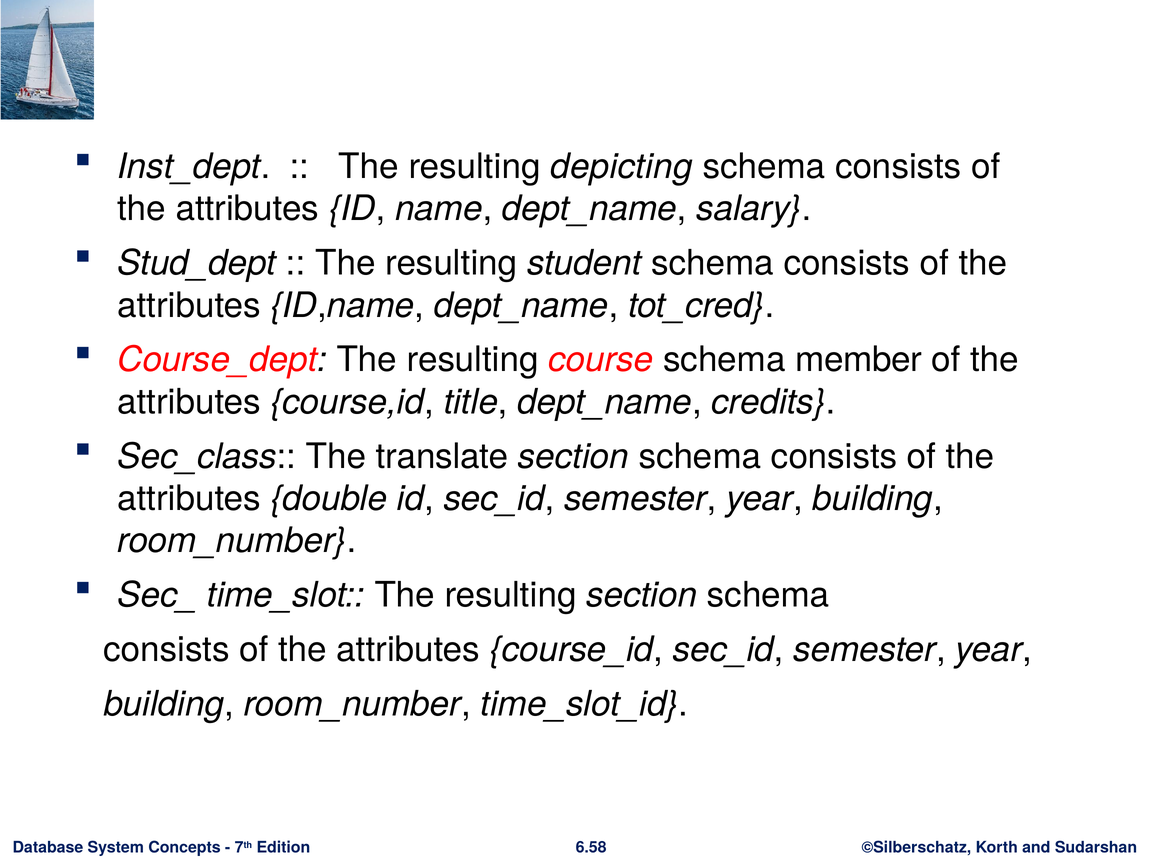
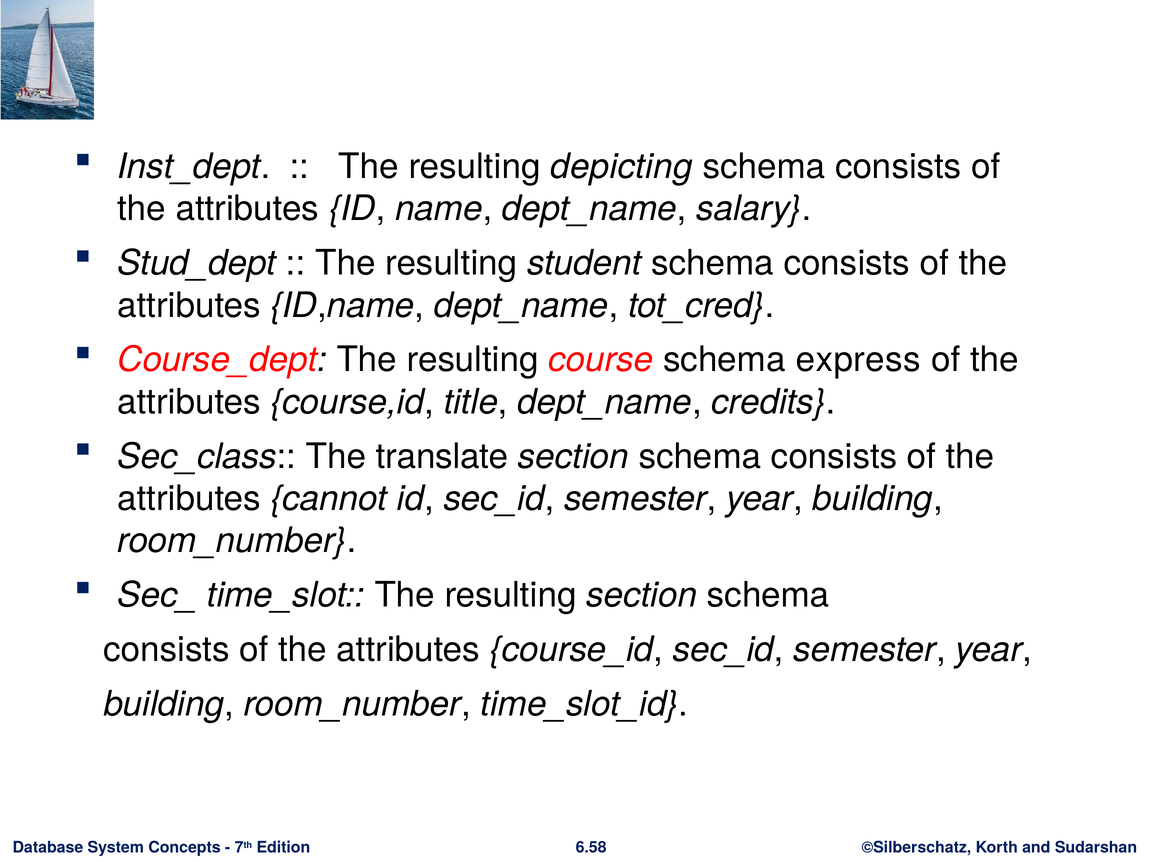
member: member -> express (858, 360)
double: double -> cannot (329, 498)
